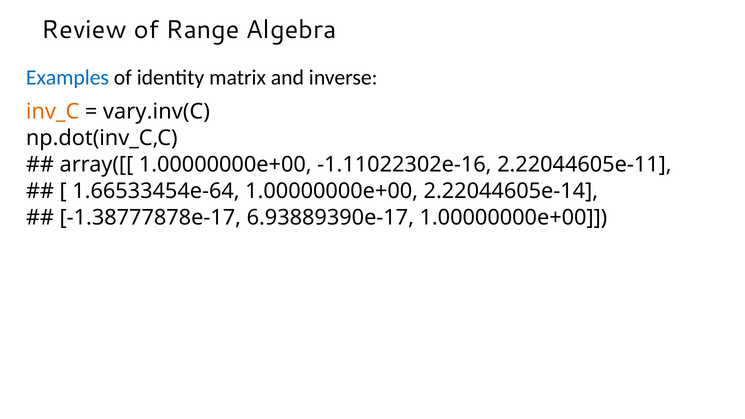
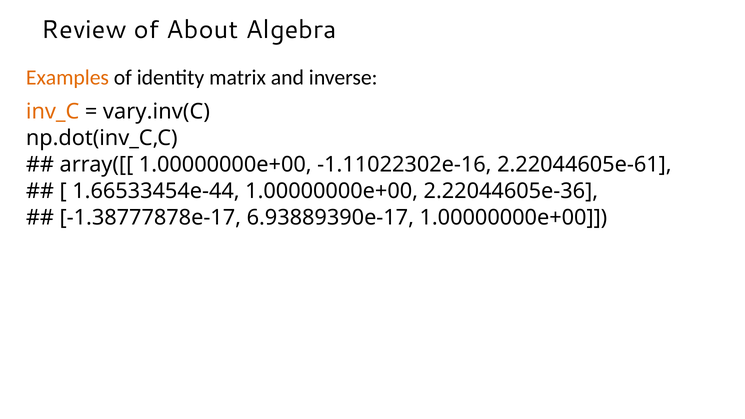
Range: Range -> About (202, 30)
Examples colour: blue -> orange (67, 77)
2.22044605e-11: 2.22044605e-11 -> 2.22044605e-61 (584, 165)
1.66533454e-64: 1.66533454e-64 -> 1.66533454e-44 (156, 191)
2.22044605e-14: 2.22044605e-14 -> 2.22044605e-36 (511, 191)
